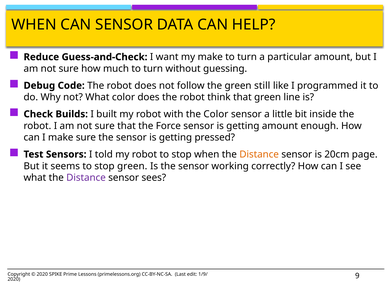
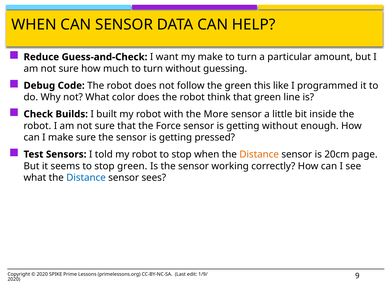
still: still -> this (262, 86)
the Color: Color -> More (216, 114)
getting amount: amount -> without (280, 126)
Distance colour: purple -> blue (86, 178)
